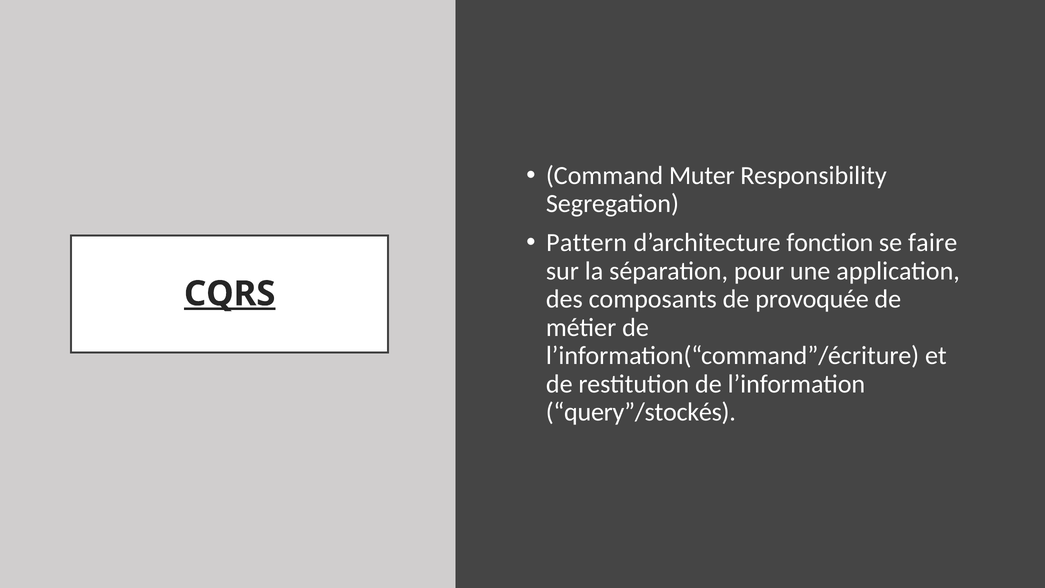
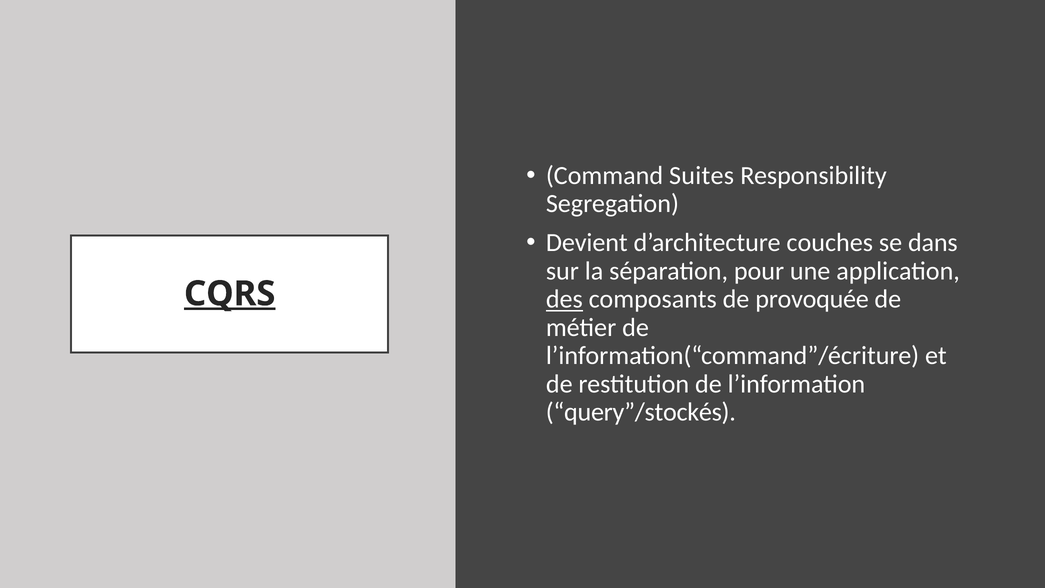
Muter: Muter -> Suites (702, 175)
Pattern: Pattern -> Devient (587, 243)
fonction: fonction -> couches (830, 243)
faire: faire -> dans (933, 243)
des underline: none -> present (564, 299)
